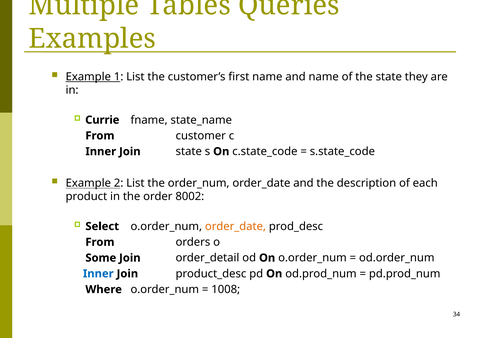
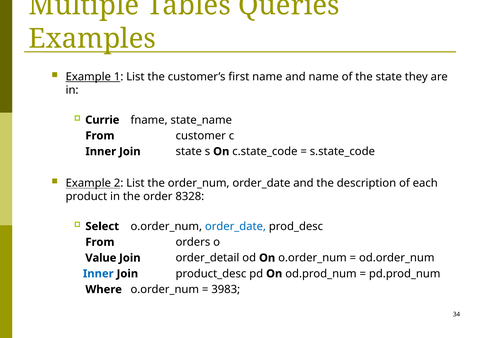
8002: 8002 -> 8328 (190, 197)
order_date colour: orange -> blue (235, 227)
Some: Some -> Value (101, 258)
1008: 1008 -> 3983 (226, 290)
